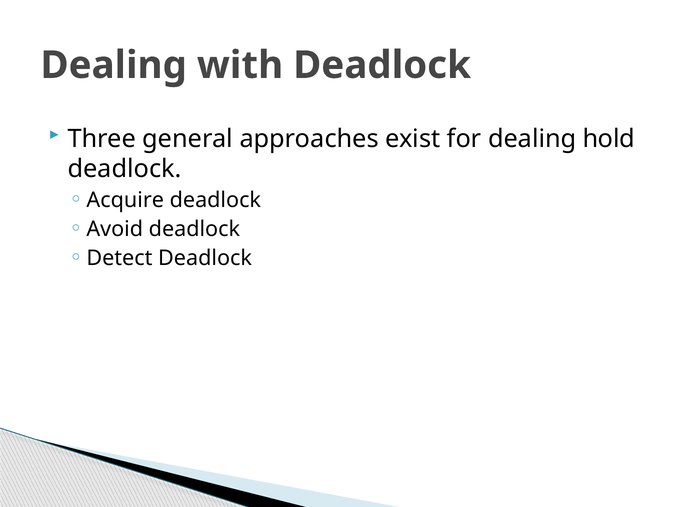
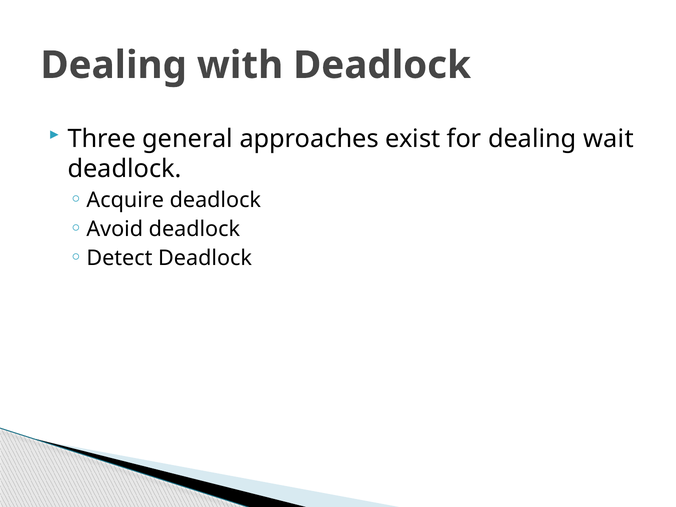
hold: hold -> wait (609, 139)
